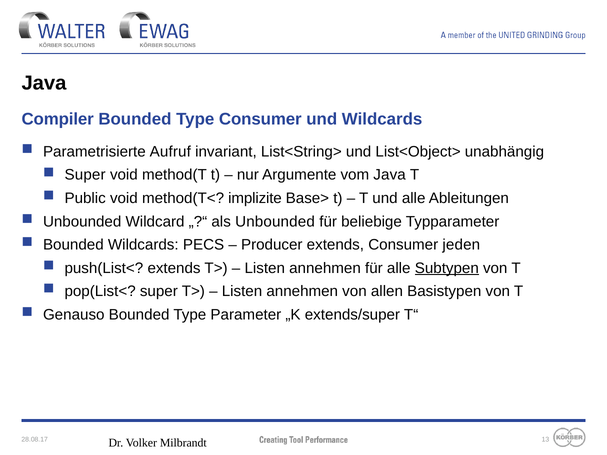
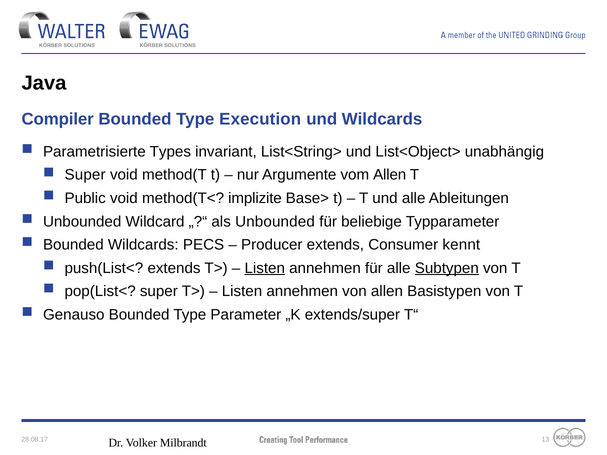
Type Consumer: Consumer -> Execution (260, 119)
Aufruf: Aufruf -> Types (170, 152)
vom Java: Java -> Allen (390, 175)
jeden: jeden -> kennt (461, 245)
Listen underline: none -> present (265, 268)
